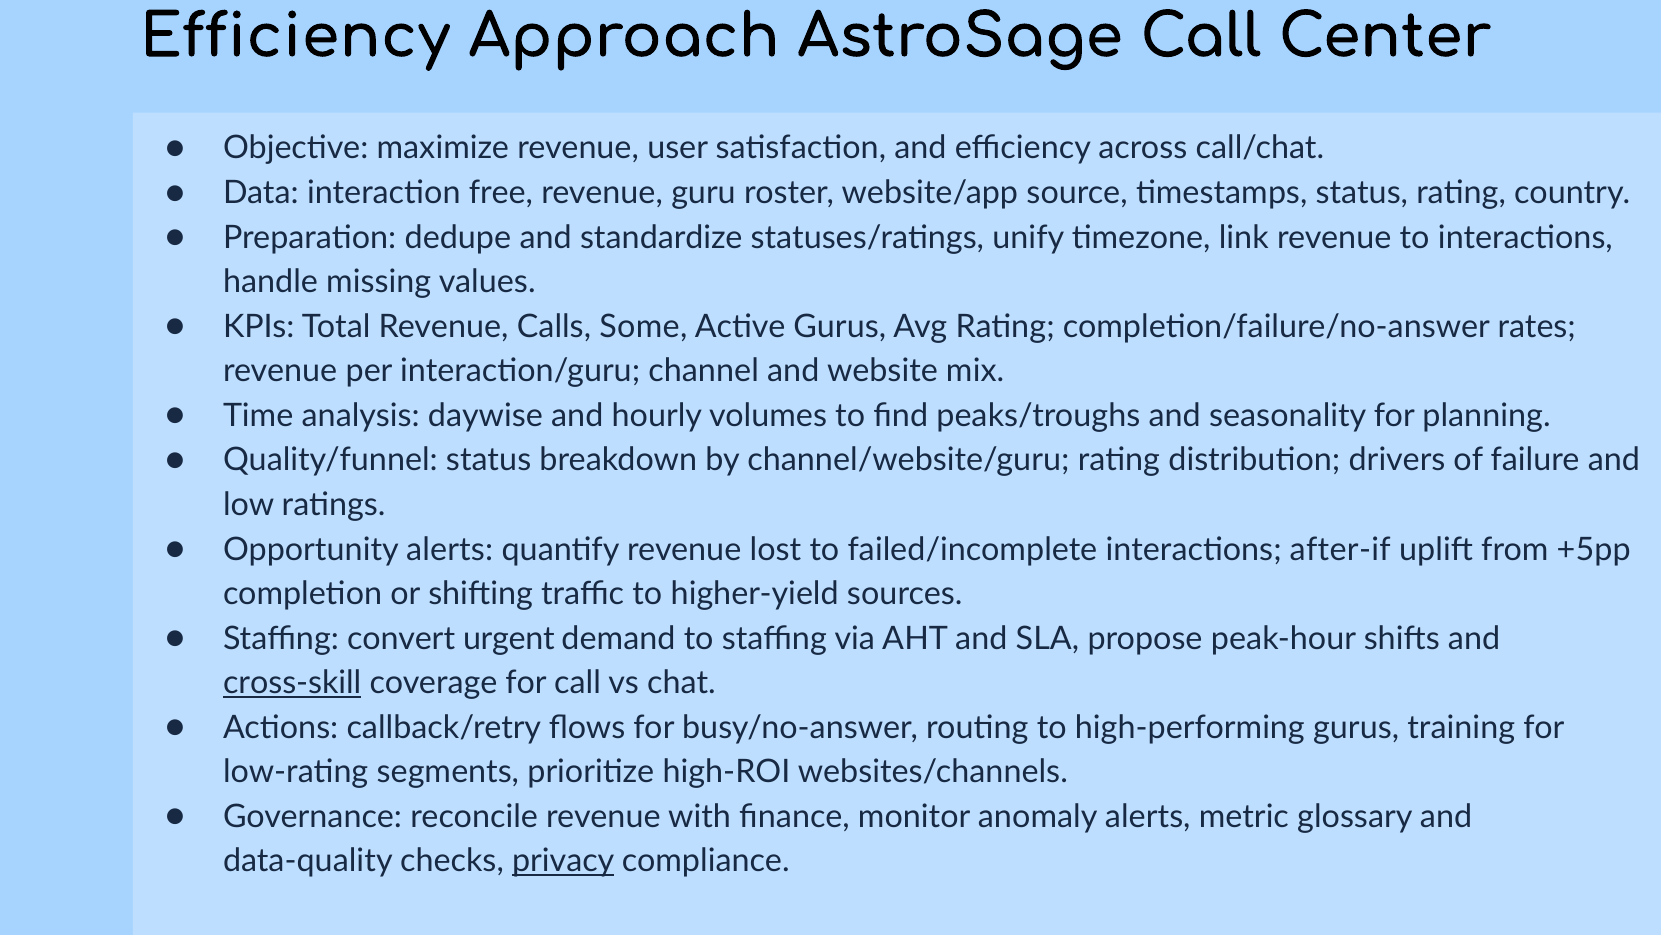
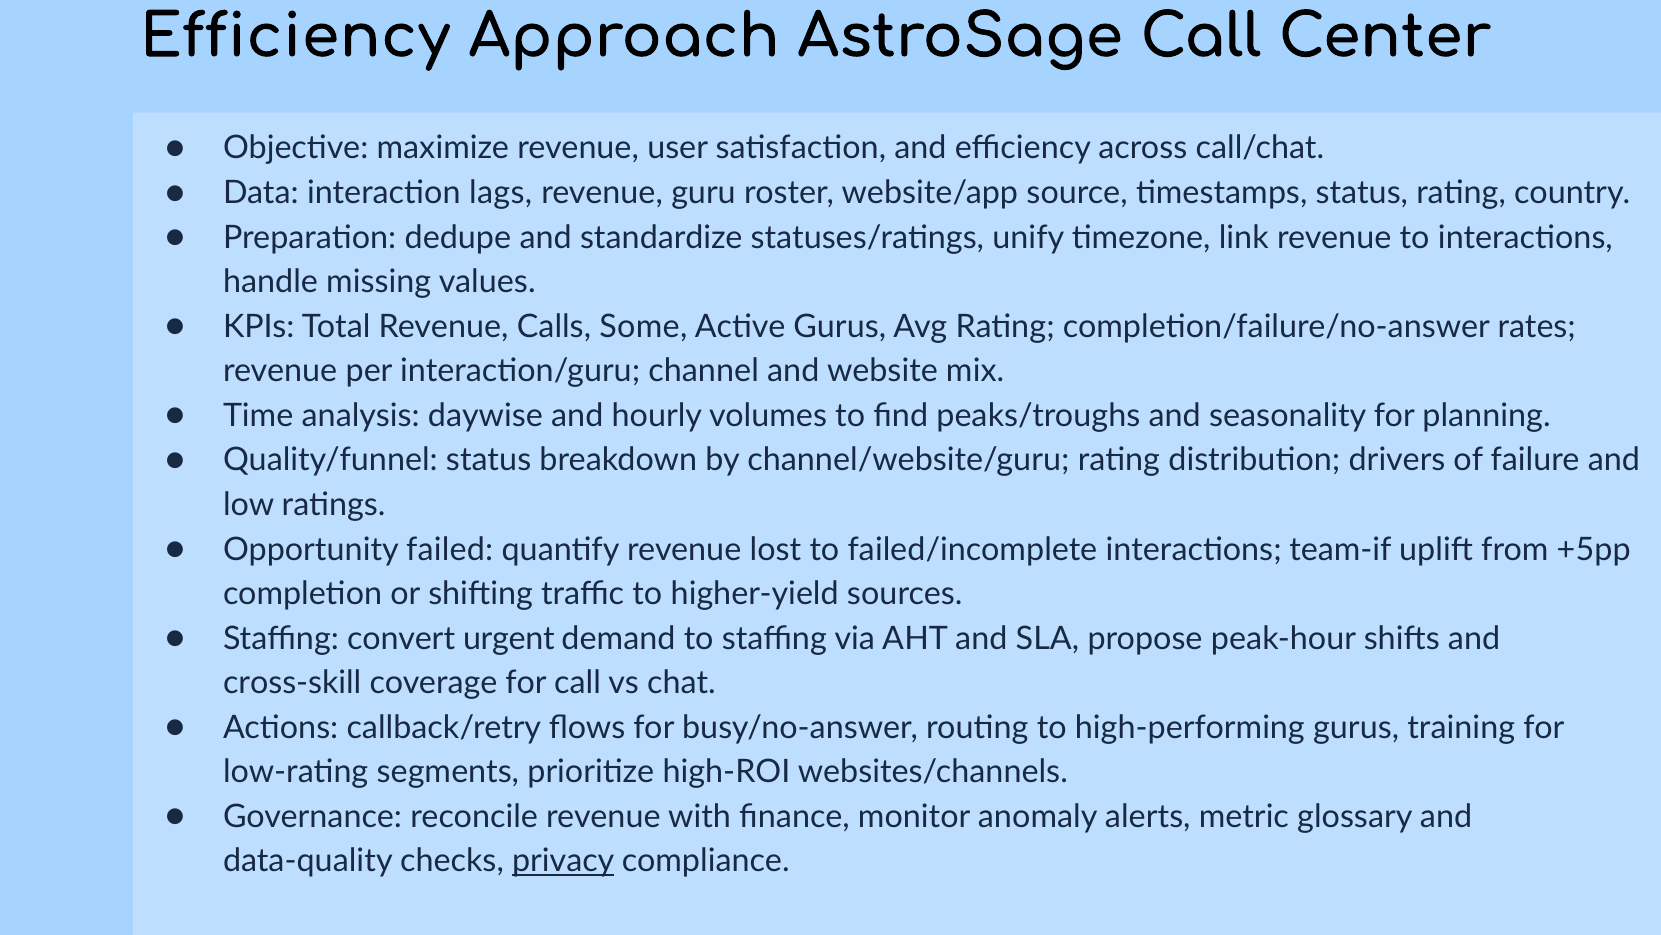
free: free -> lags (501, 193)
Opportunity alerts: alerts -> failed (450, 549)
after‑if: after‑if -> team‑if (1340, 549)
cross‑skill underline: present -> none (292, 683)
